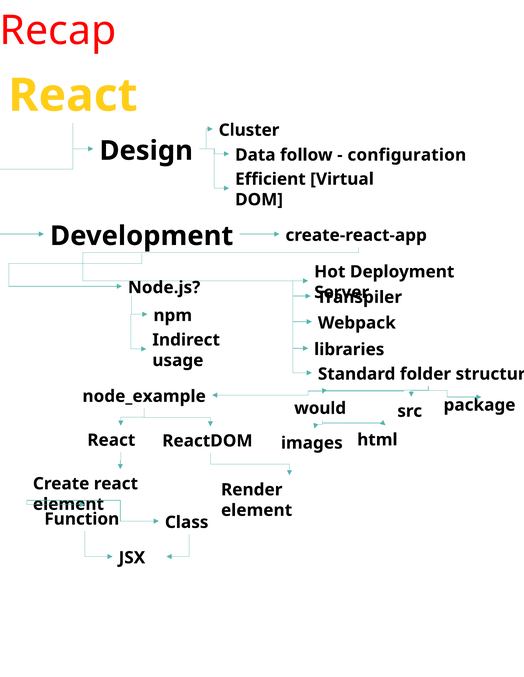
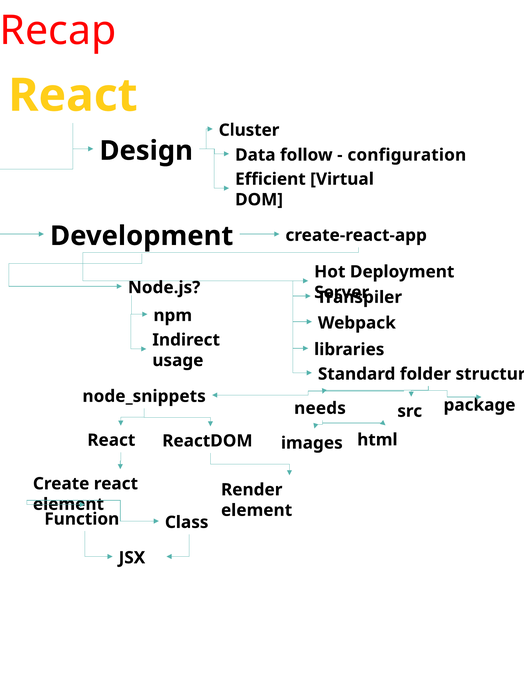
node_example: node_example -> node_snippets (144, 397)
would: would -> needs (320, 409)
